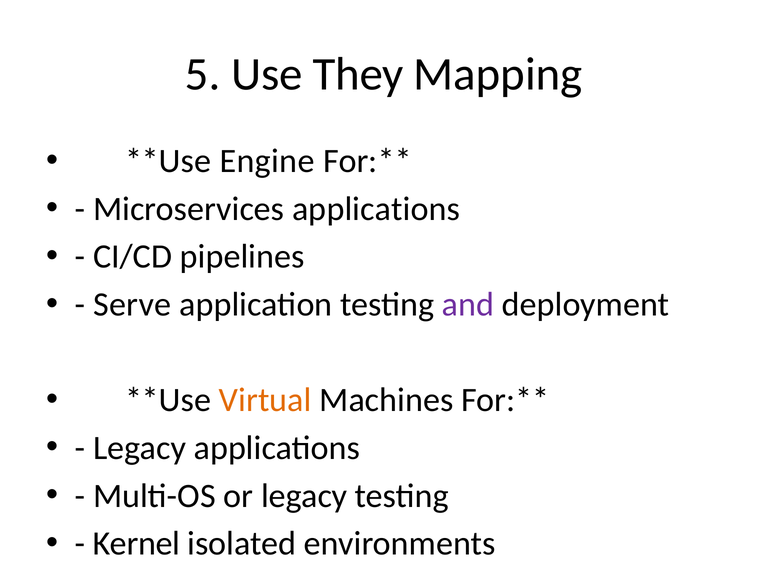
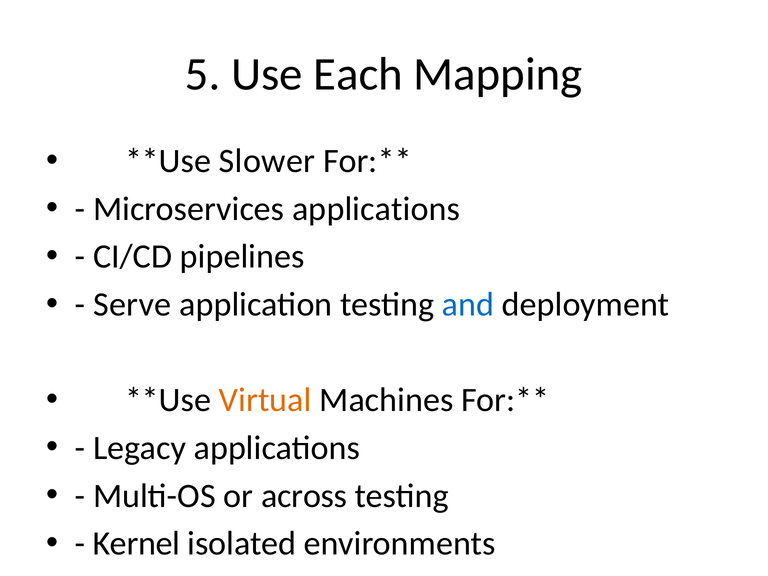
They: They -> Each (358, 74)
Engine: Engine -> Slower (267, 161)
and colour: purple -> blue (468, 305)
or legacy: legacy -> across (304, 496)
